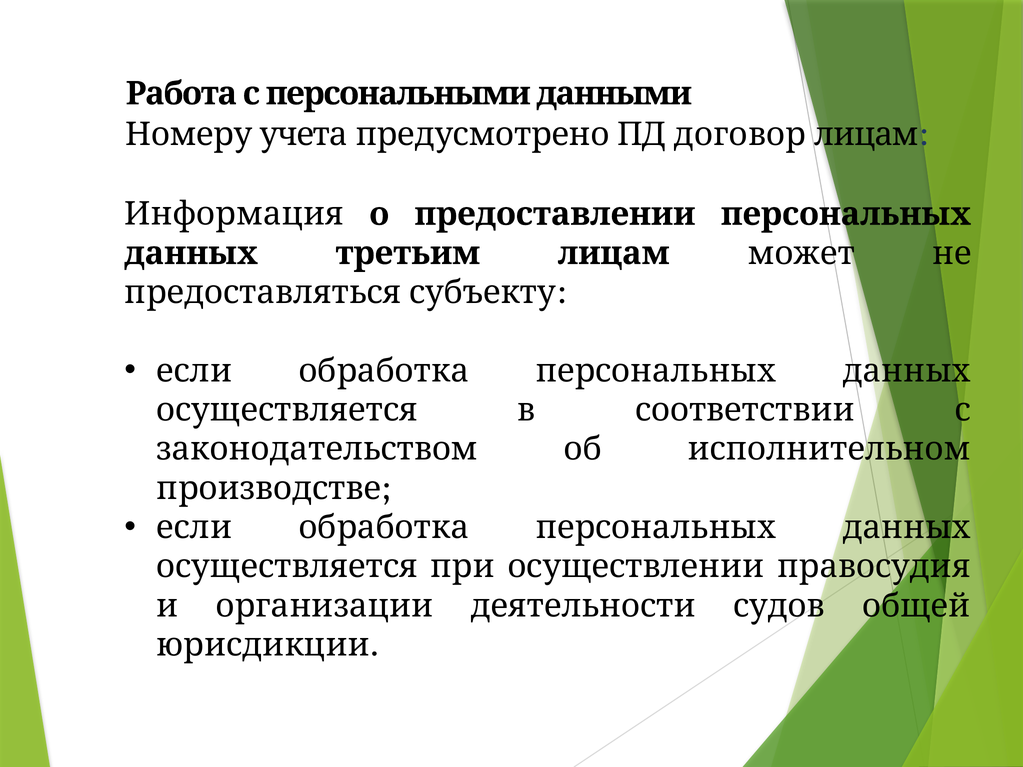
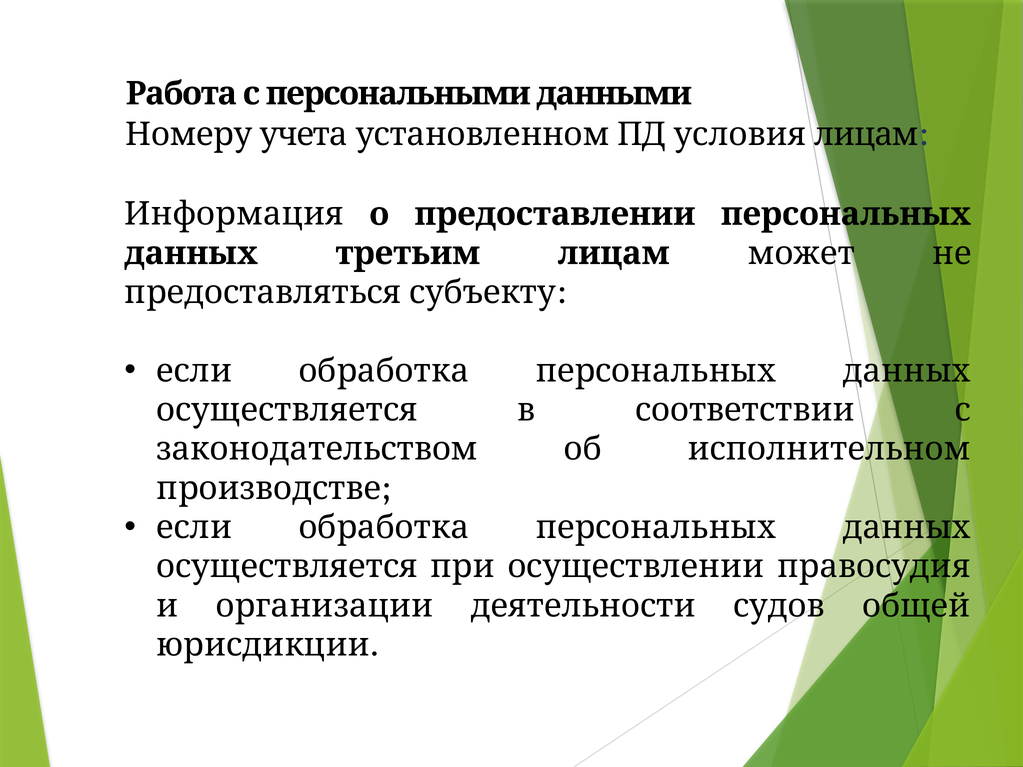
предусмотрено: предусмотрено -> установленном (483, 134)
договор: договор -> условия (740, 134)
